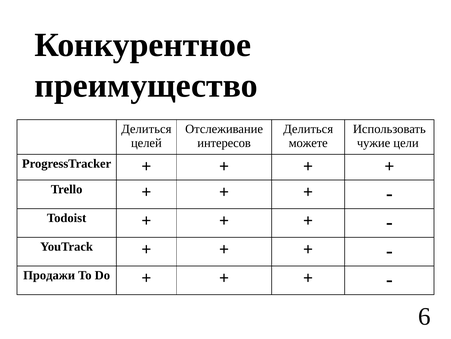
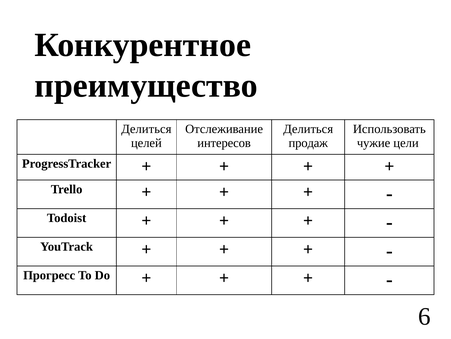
можете: можете -> продаж (308, 143)
Продажи: Продажи -> Прогресс (49, 275)
